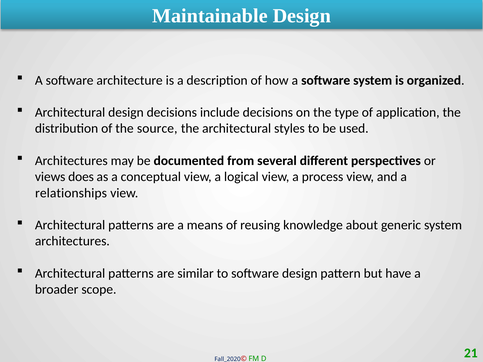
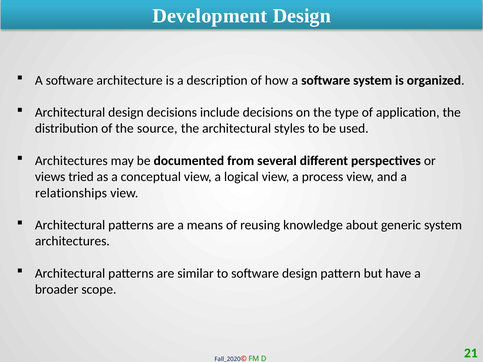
Maintainable: Maintainable -> Development (210, 16)
does: does -> tried (81, 177)
